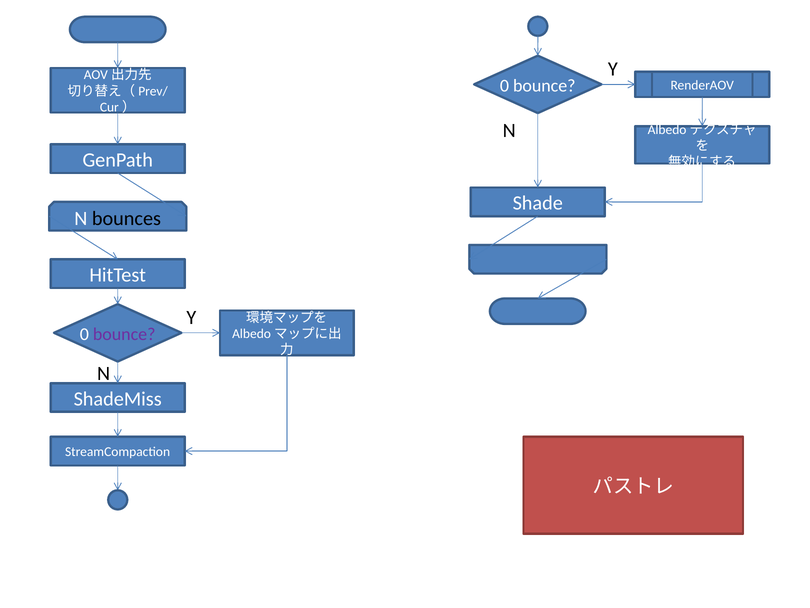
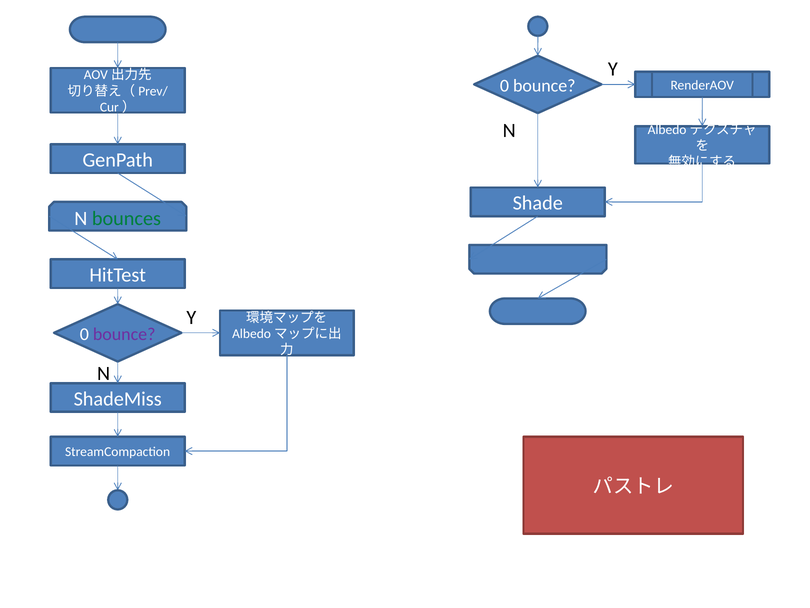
bounces colour: black -> green (126, 219)
